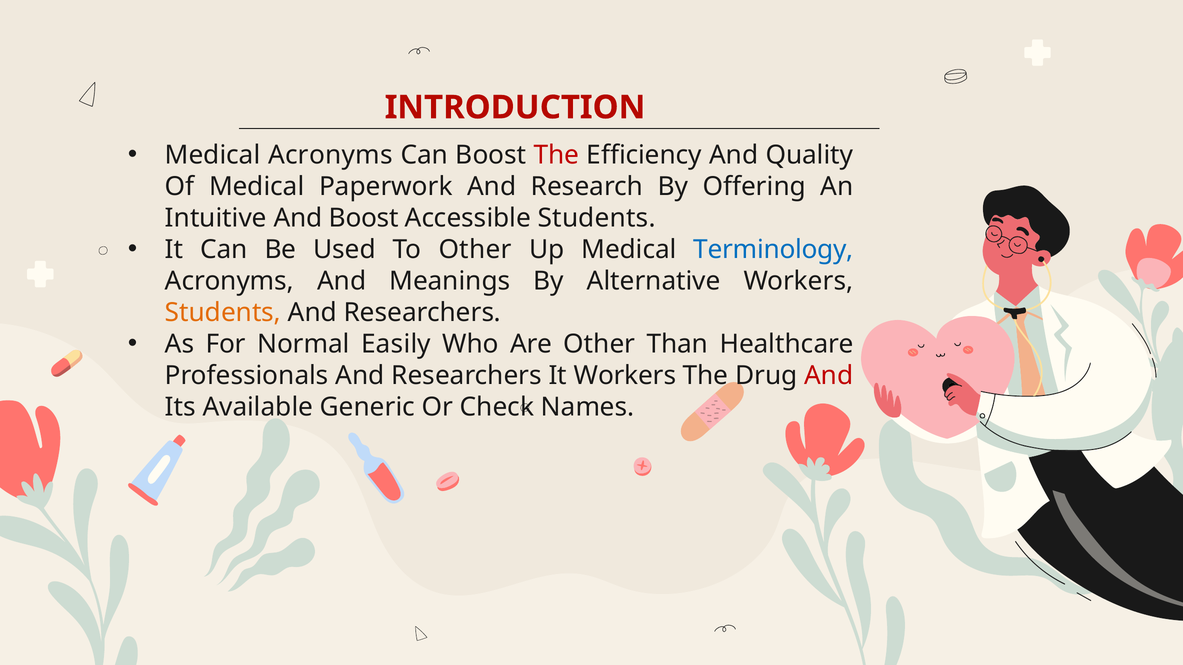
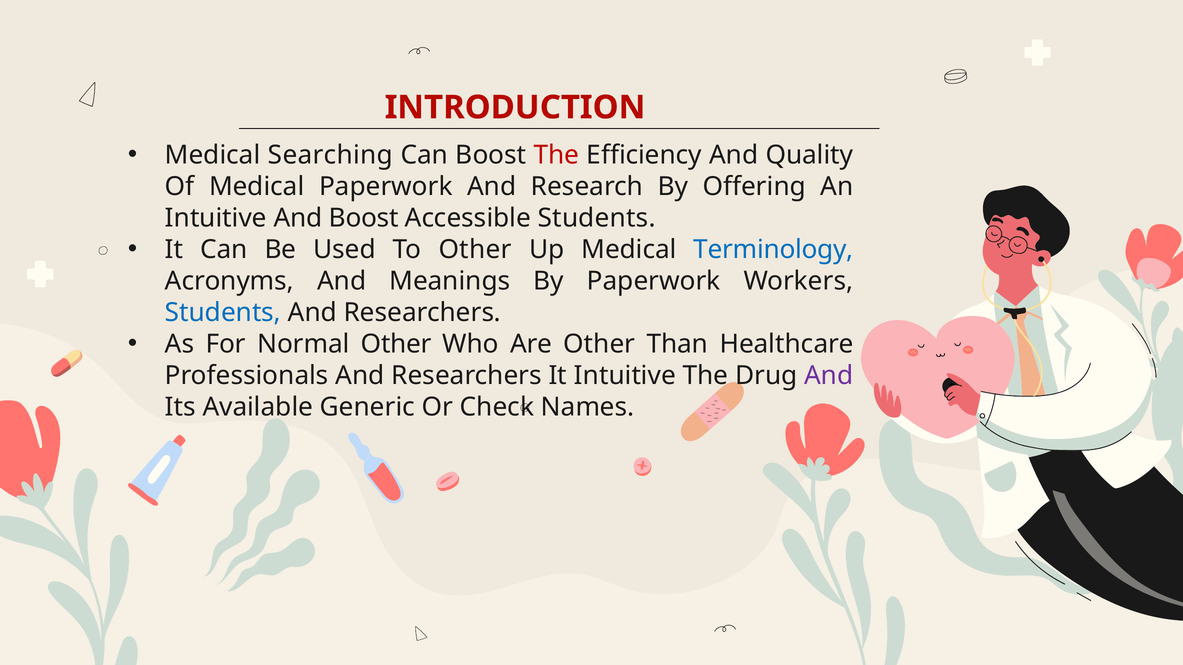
Medical Acronyms: Acronyms -> Searching (330, 155)
By Alternative: Alternative -> Paperwork (654, 281)
Students colour: orange -> blue (223, 313)
Normal Easily: Easily -> Other (396, 344)
It Workers: Workers -> Intuitive (625, 376)
And colour: red -> purple (829, 376)
